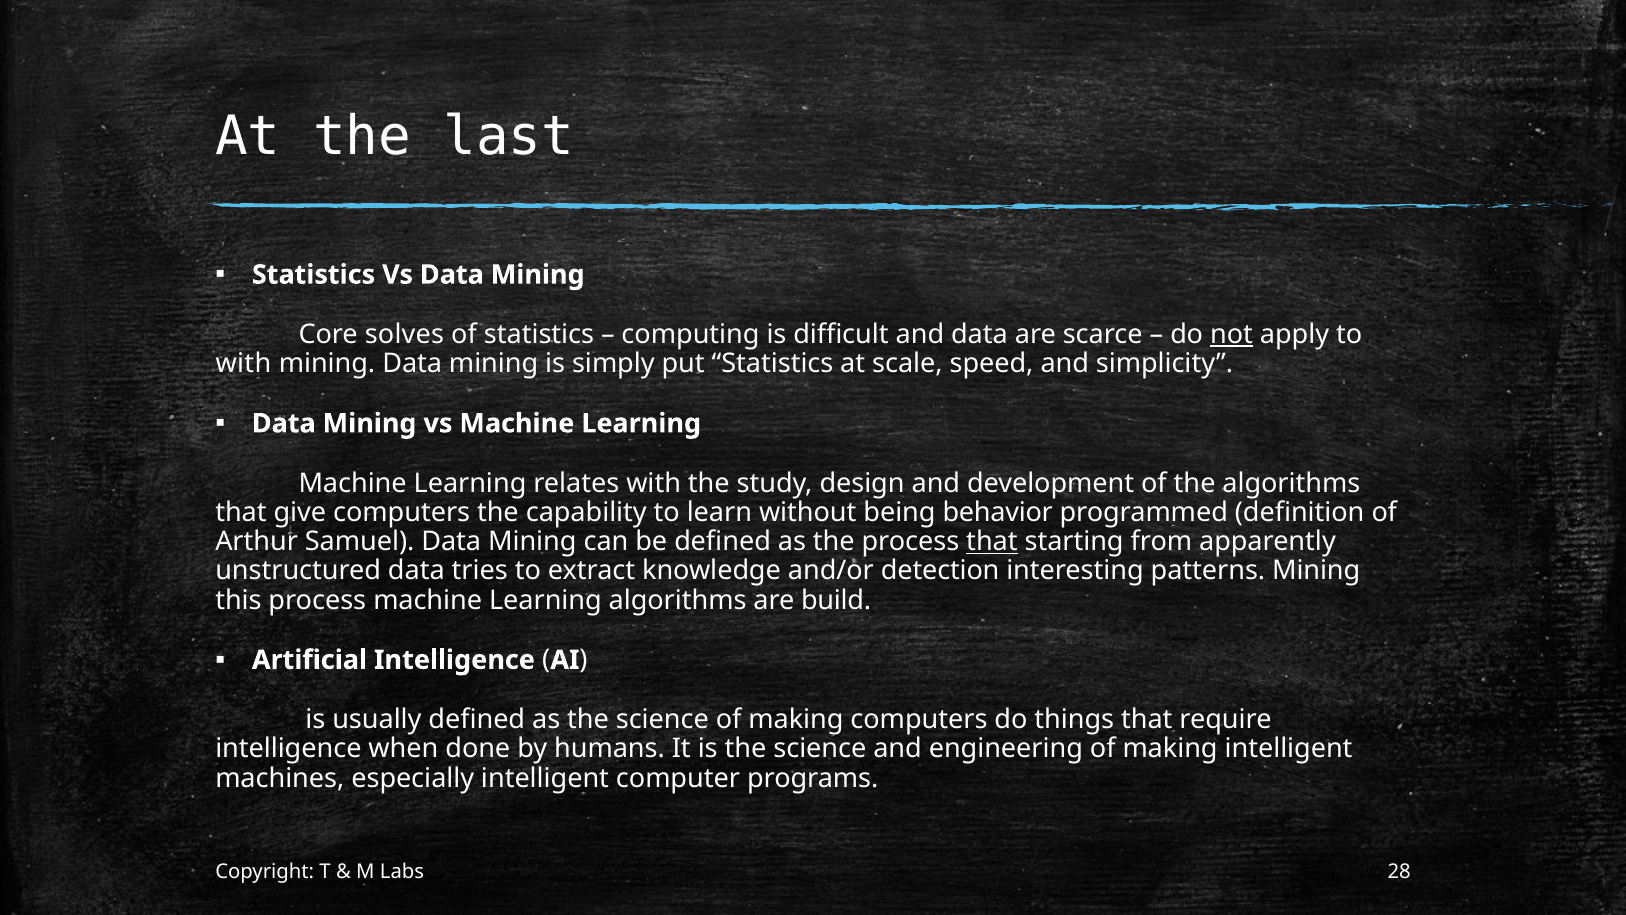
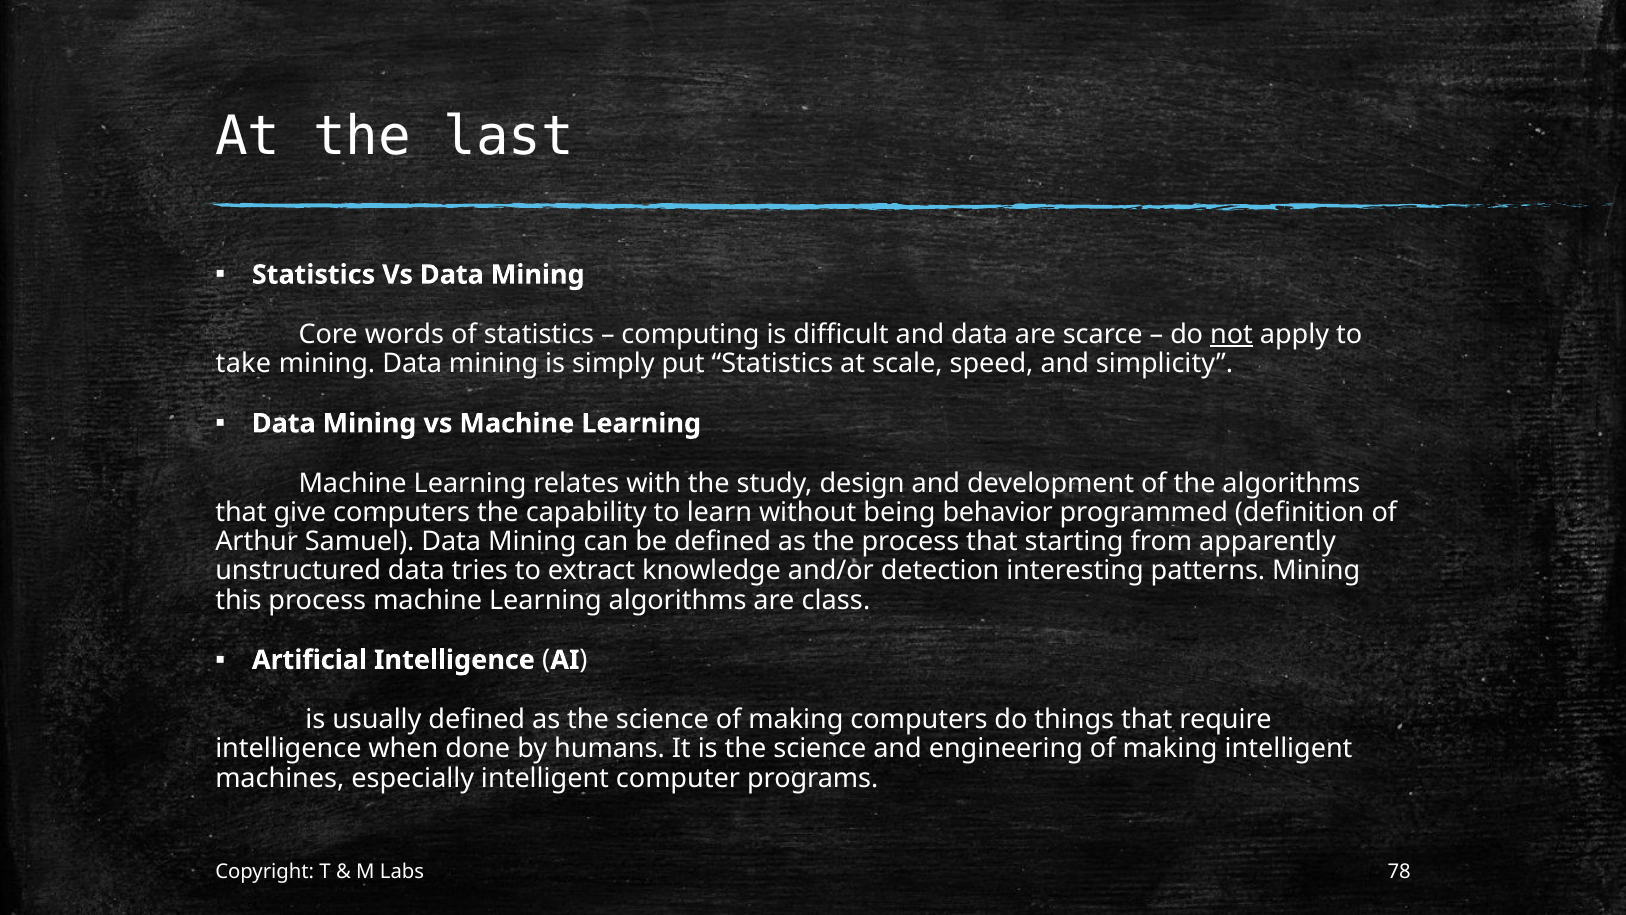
solves: solves -> words (404, 334)
with: with -> take (243, 364)
that underline: present -> none (992, 542)
build: build -> class (836, 600)
28: 28 -> 78 (1399, 872)
